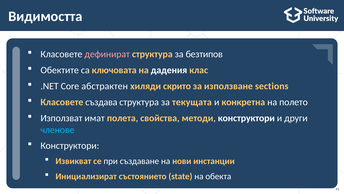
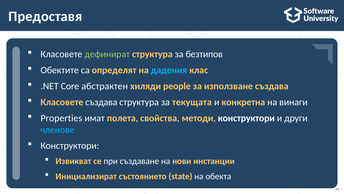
Видимостта: Видимостта -> Предоставя (45, 16)
дефинират colour: pink -> light green (107, 54)
ключовата: ключовата -> определят (114, 70)
дадения colour: white -> light blue (169, 70)
скрито: скрито -> people (177, 86)
използване sections: sections -> създава (272, 86)
полето: полето -> винаги (293, 102)
Използват: Използват -> Properties (61, 118)
